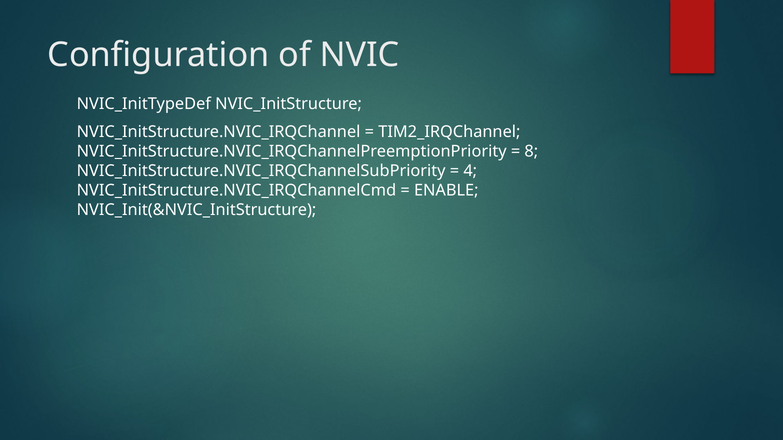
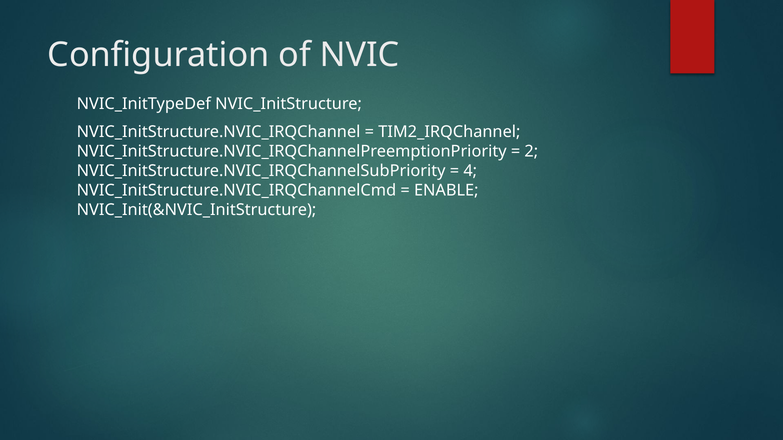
8: 8 -> 2 (531, 151)
